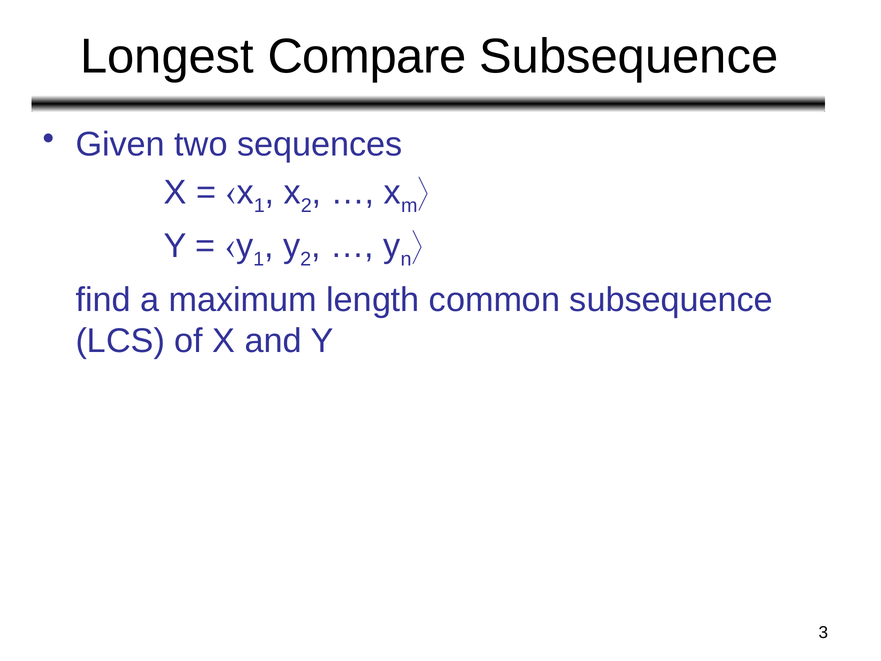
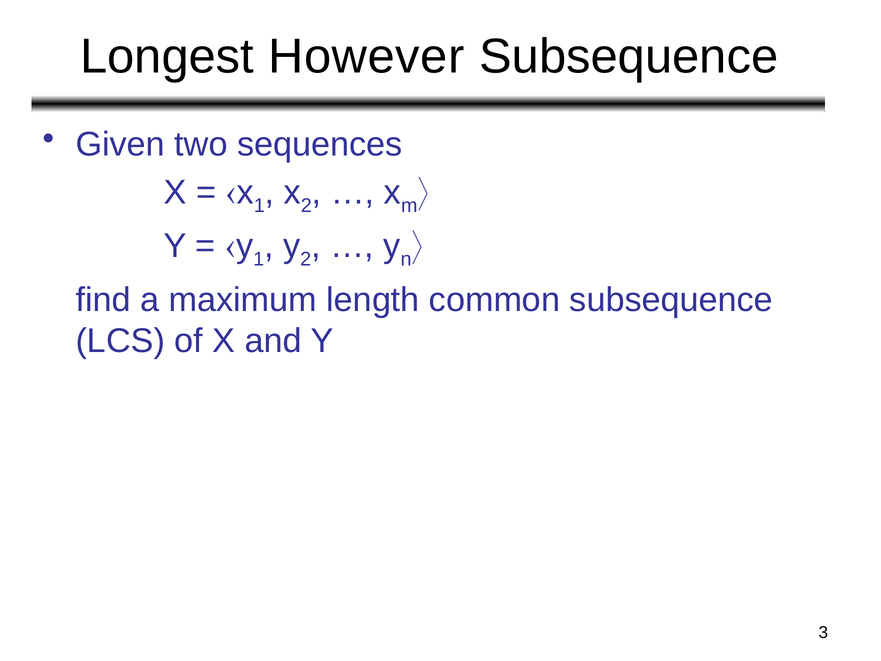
Compare: Compare -> However (366, 57)
